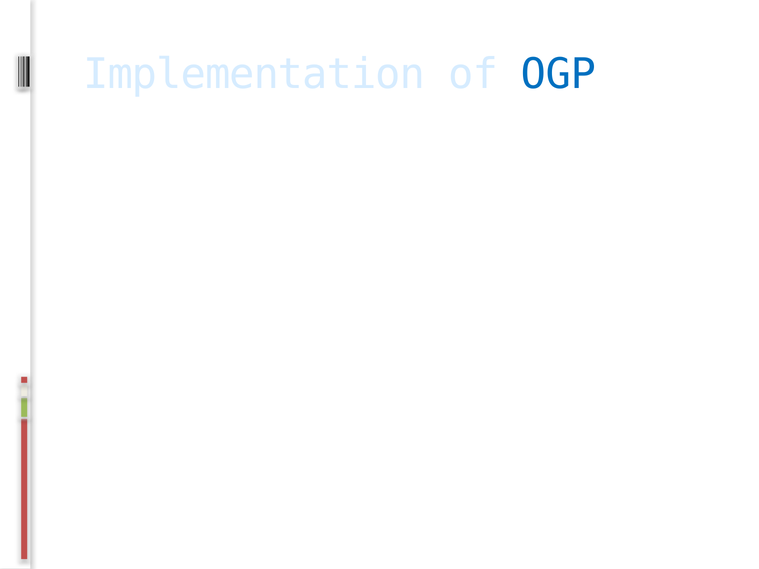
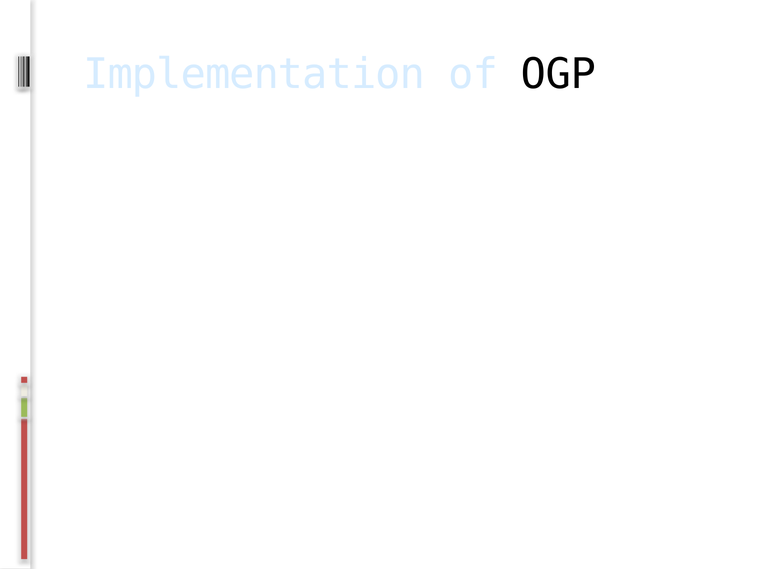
OGP colour: blue -> black (559, 74)
